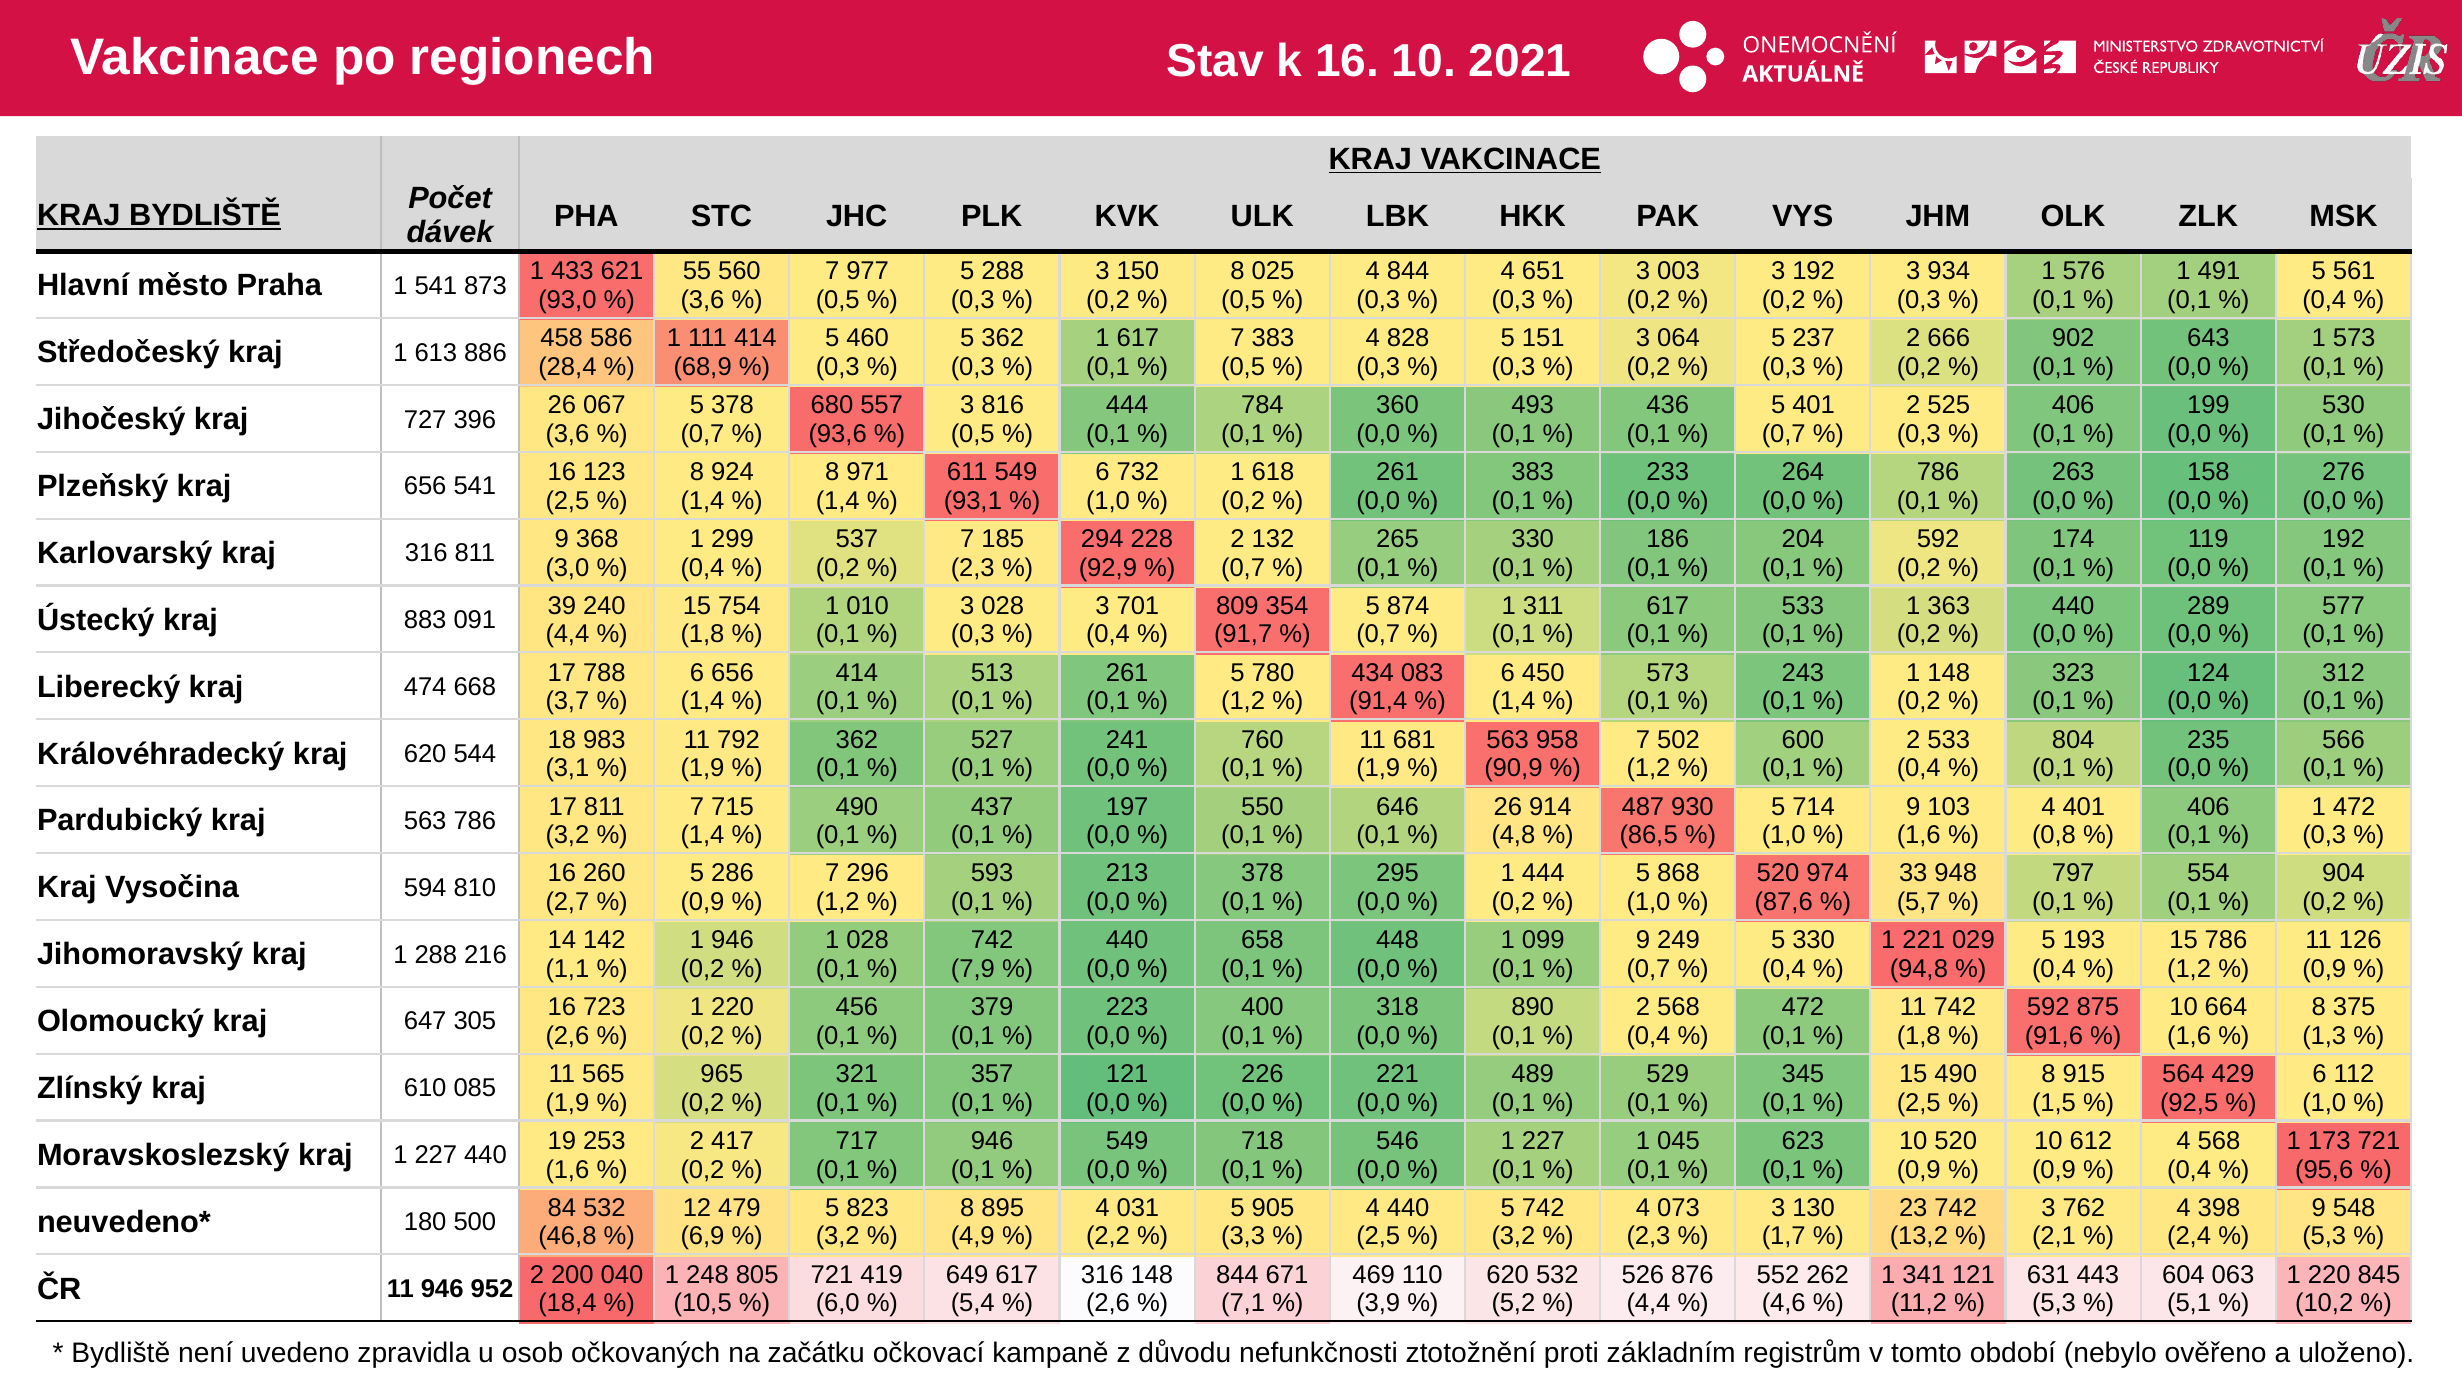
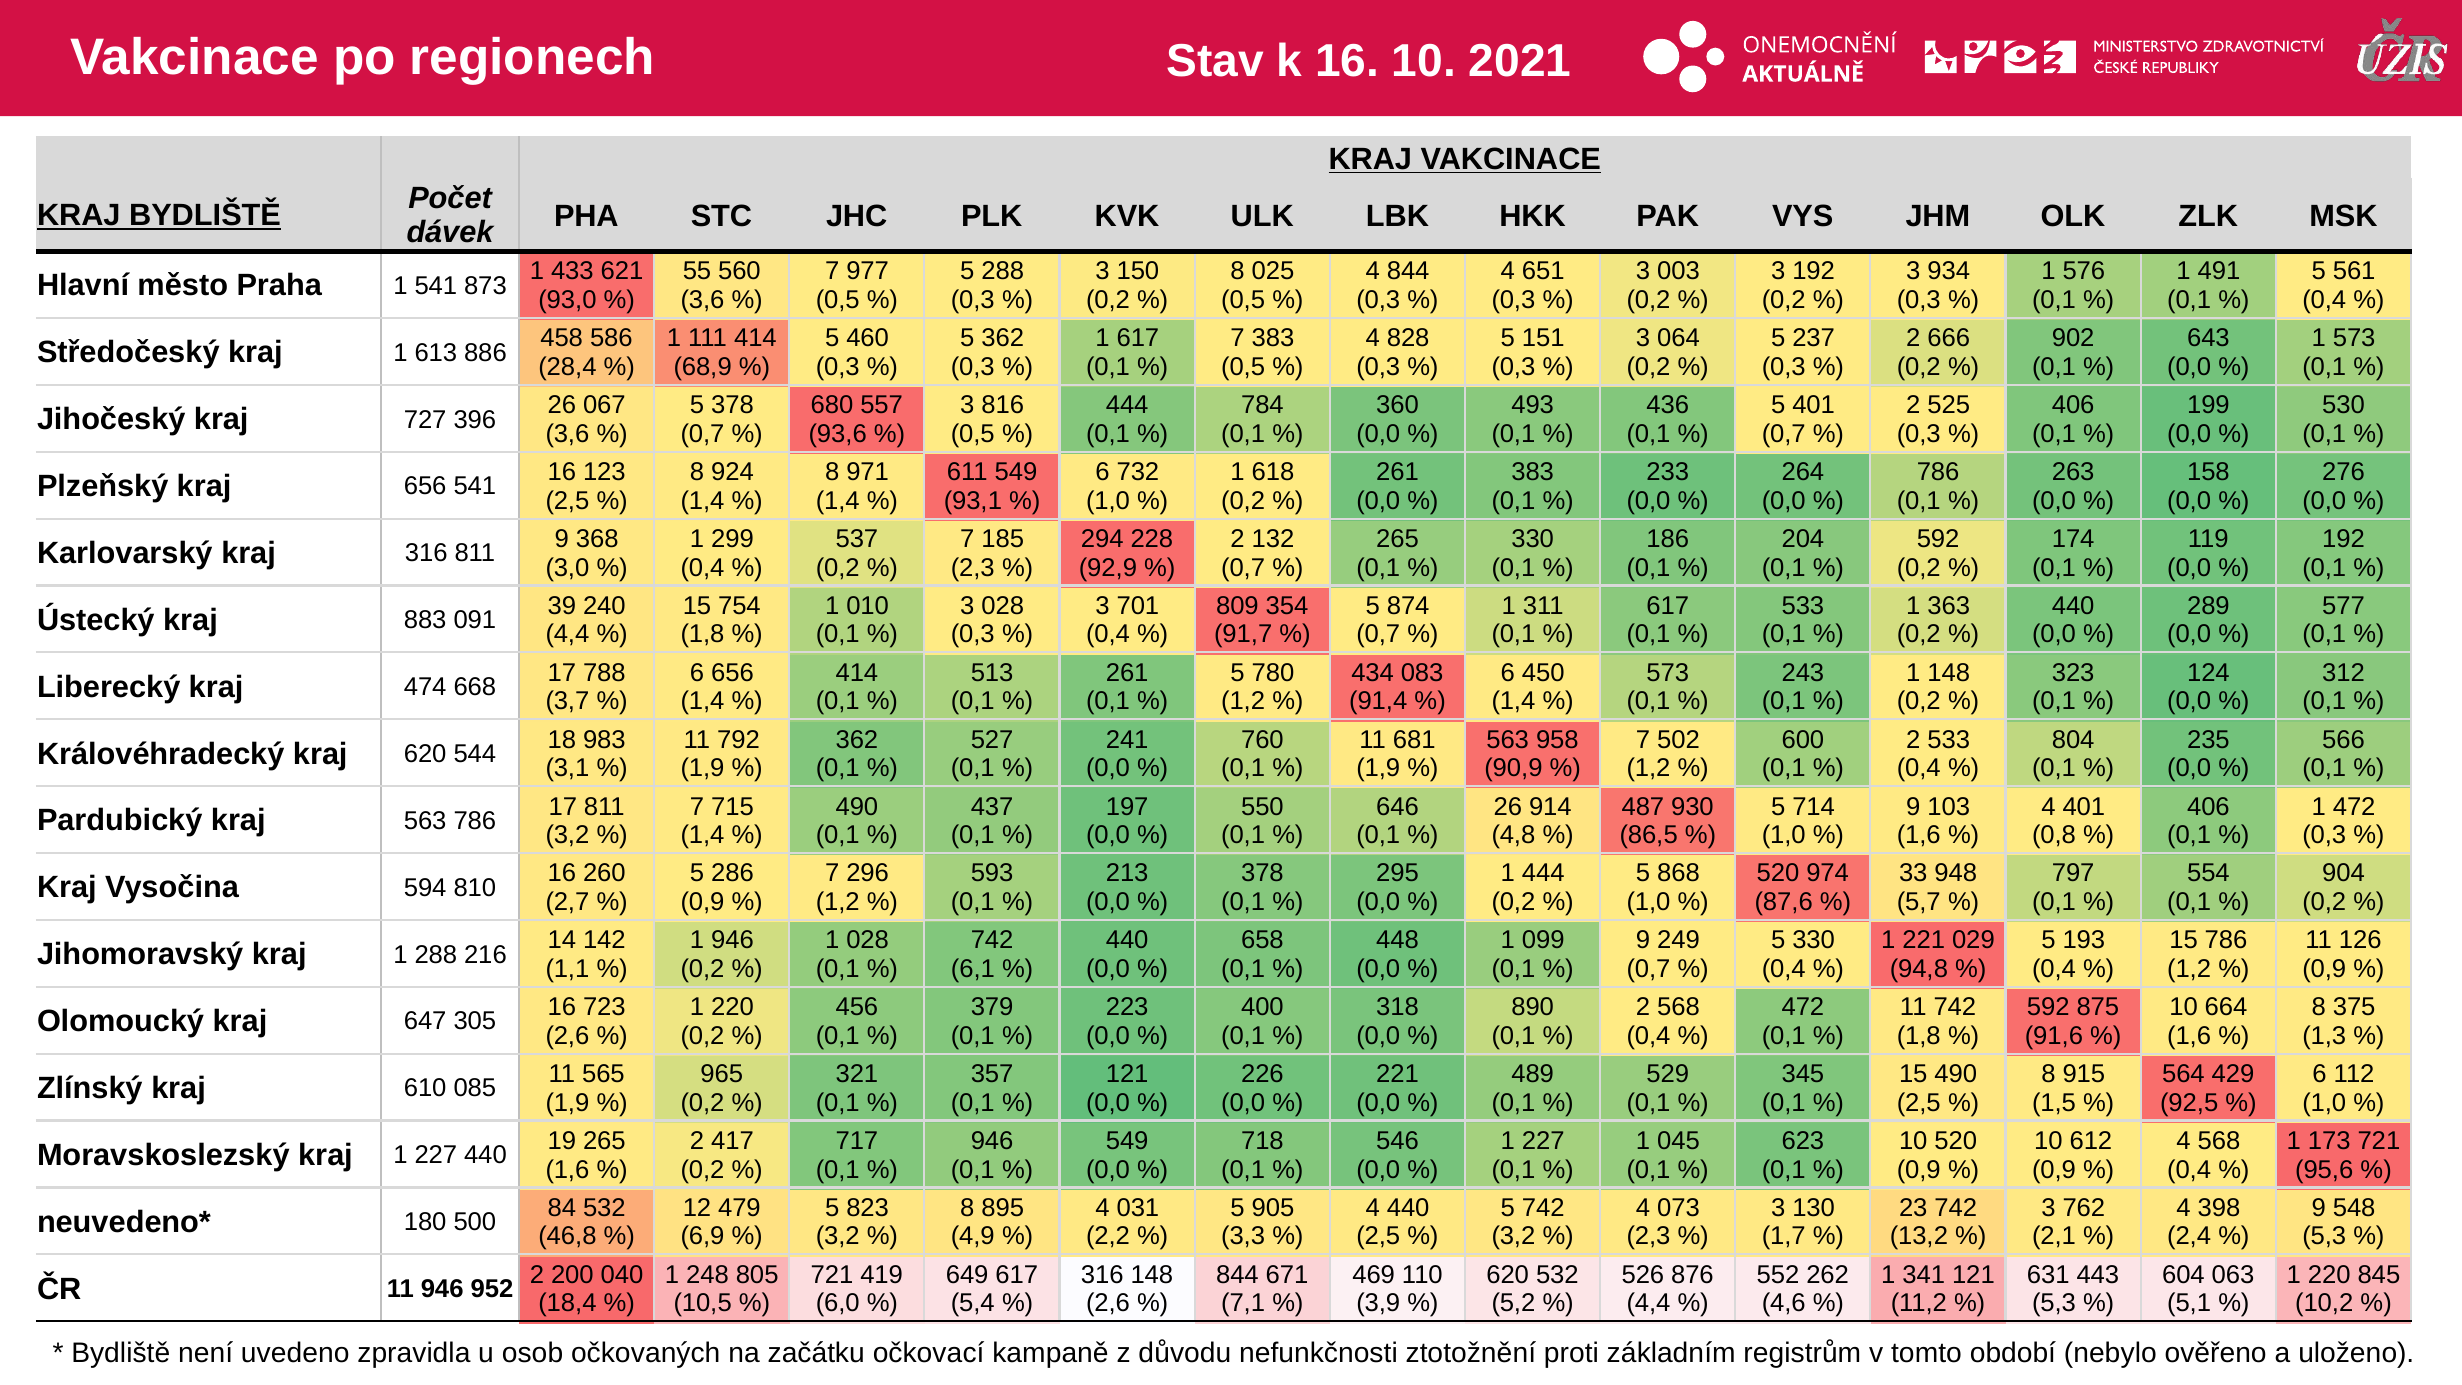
7,9: 7,9 -> 6,1 (973, 969)
19 253: 253 -> 265 (604, 1141)
